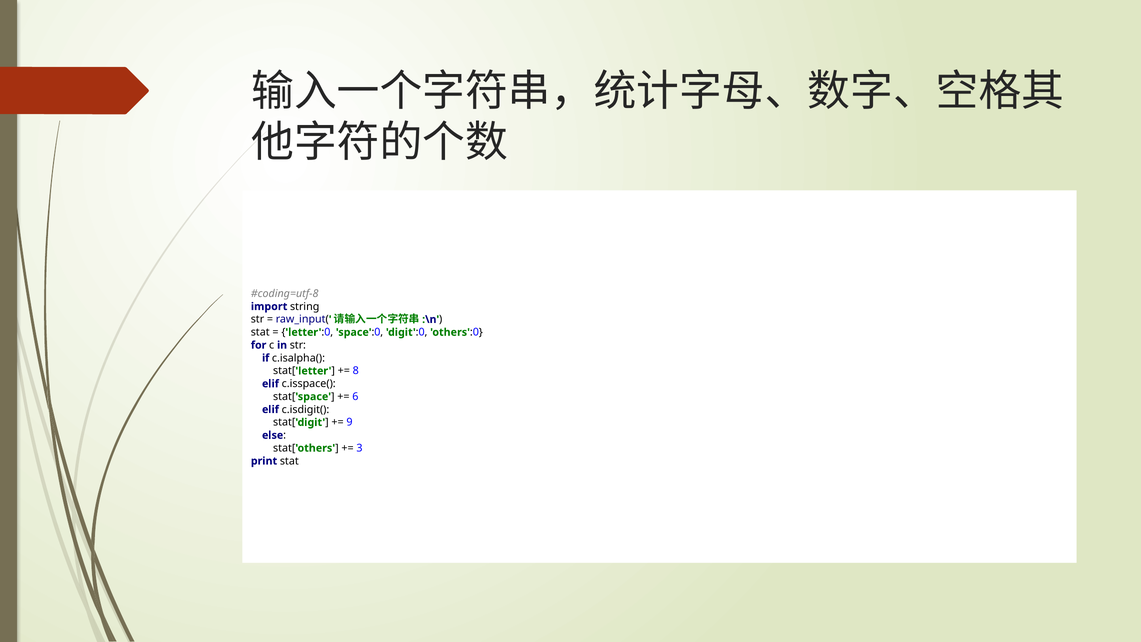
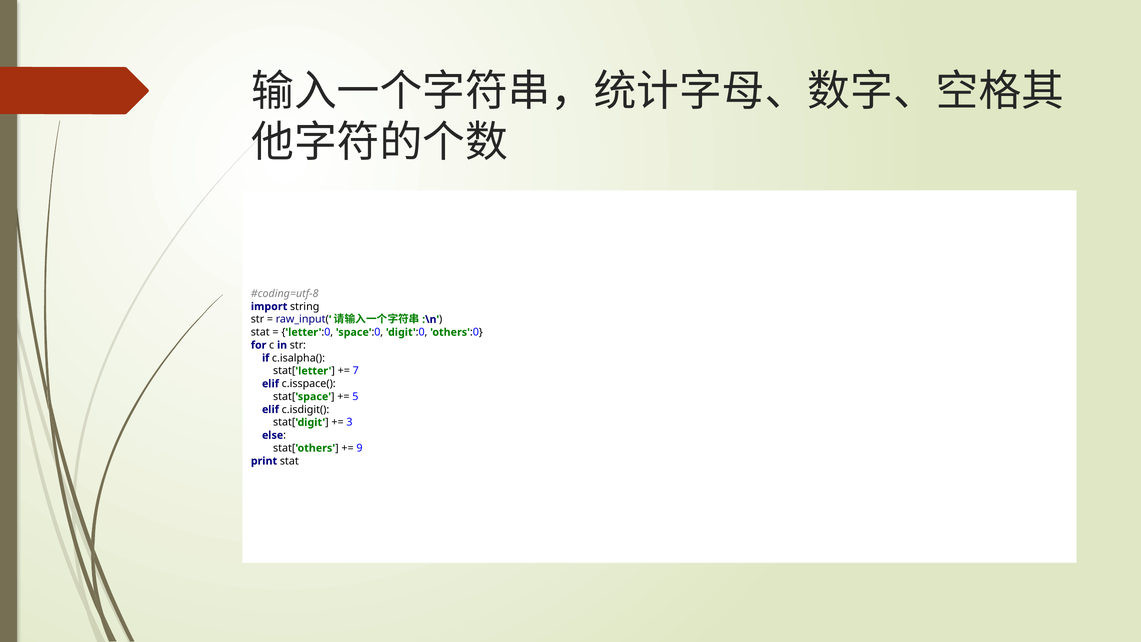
8: 8 -> 7 (356, 371)
6: 6 -> 5 (355, 397)
9: 9 -> 3 (350, 422)
3: 3 -> 9 (359, 448)
